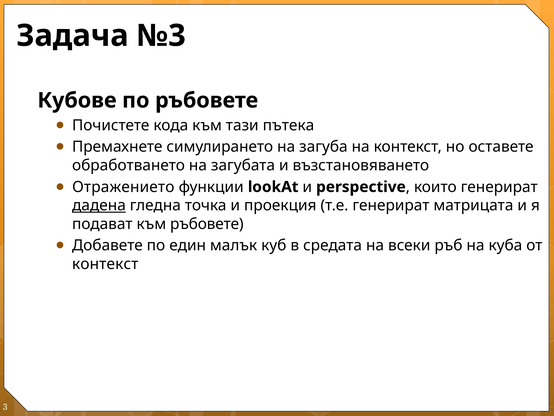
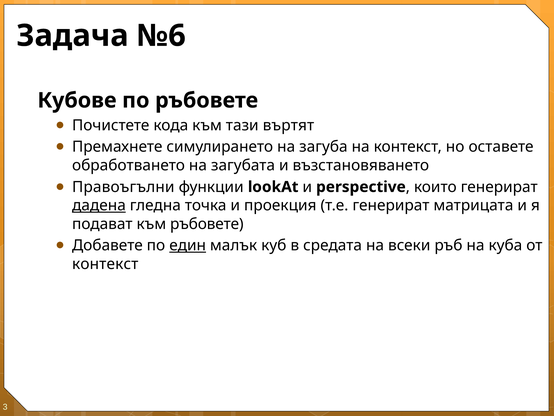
№3: №3 -> №6 (161, 36)
пътека: пътека -> въртят (288, 125)
Отражението: Отражението -> Правоъгълни (123, 187)
един underline: none -> present (188, 245)
